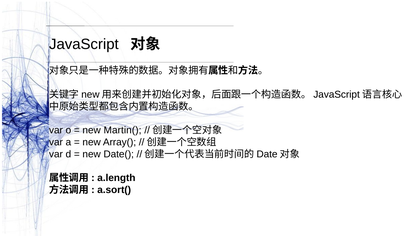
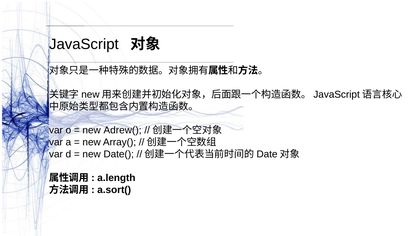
Martin(: Martin( -> Adrew( (123, 130)
